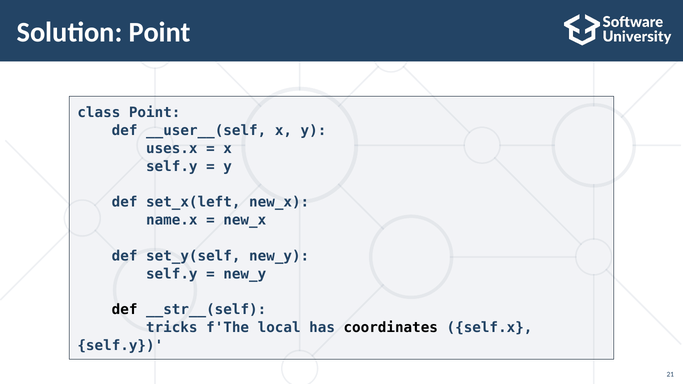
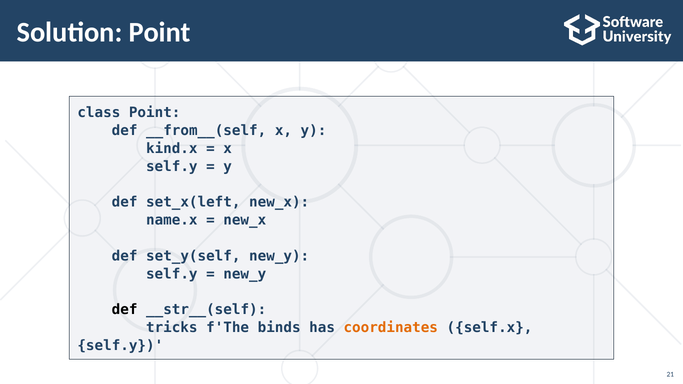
__user__(self: __user__(self -> __from__(self (206, 131)
uses.x: uses.x -> kind.x (172, 149)
local: local -> binds (279, 328)
coordinates colour: black -> orange (391, 328)
